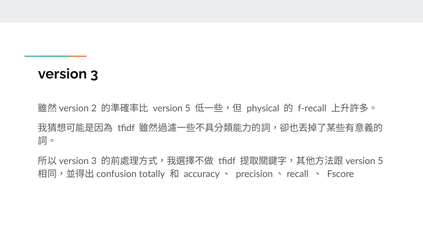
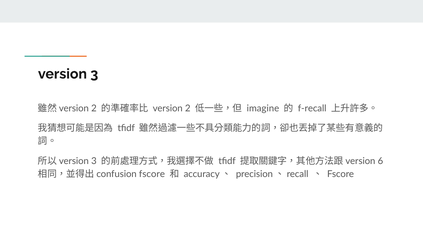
version 5: 5 -> 2 (188, 108)
physical: physical -> imagine (263, 108)
5: 5 -> 6 (380, 161)
totally: totally -> fscore (152, 174)
